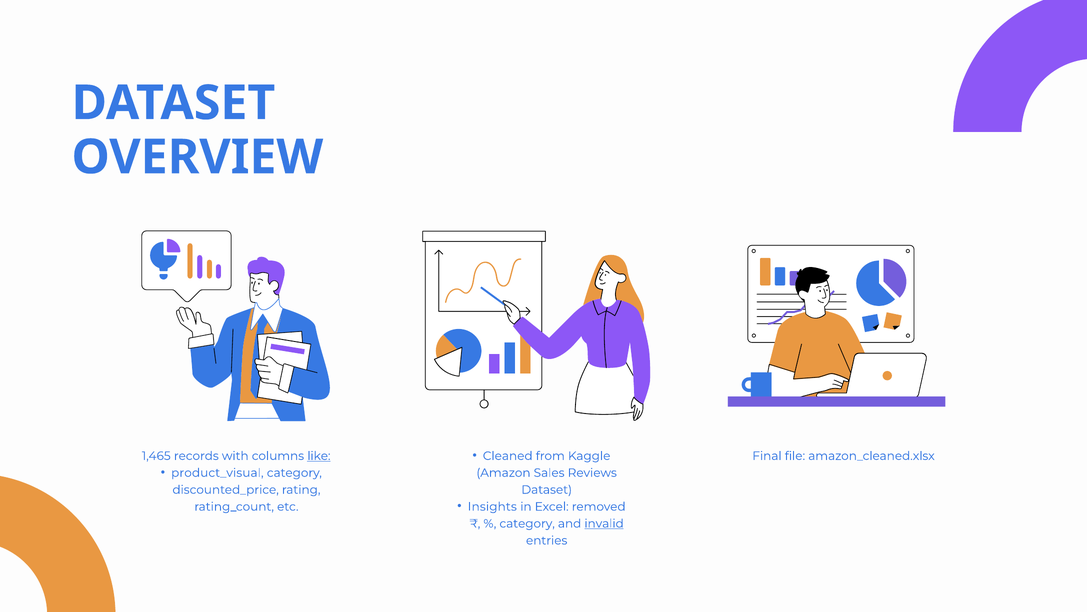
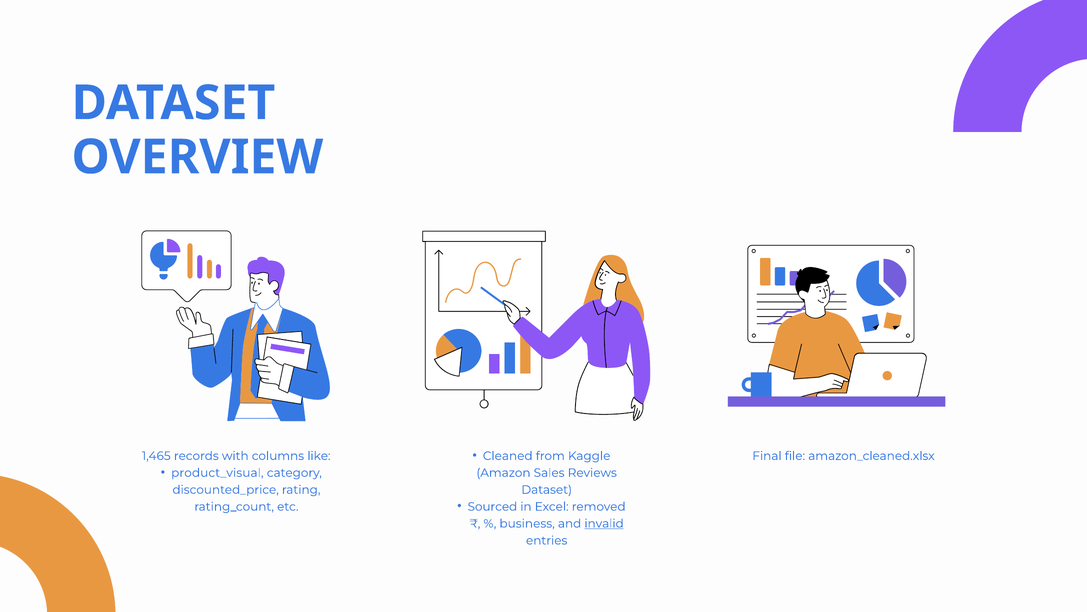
like underline: present -> none (319, 456)
Insights: Insights -> Sourced (492, 506)
category: category -> business (527, 523)
